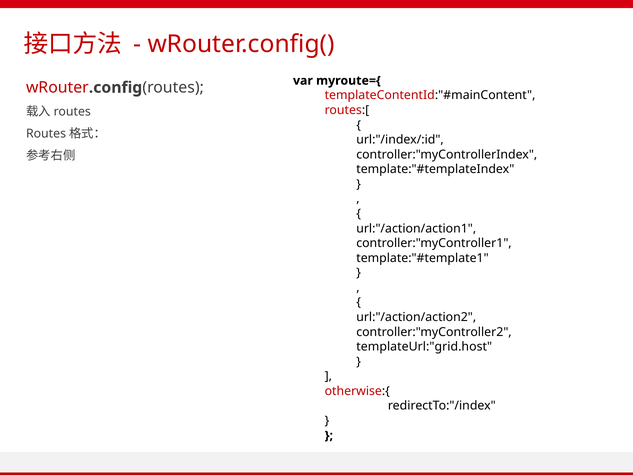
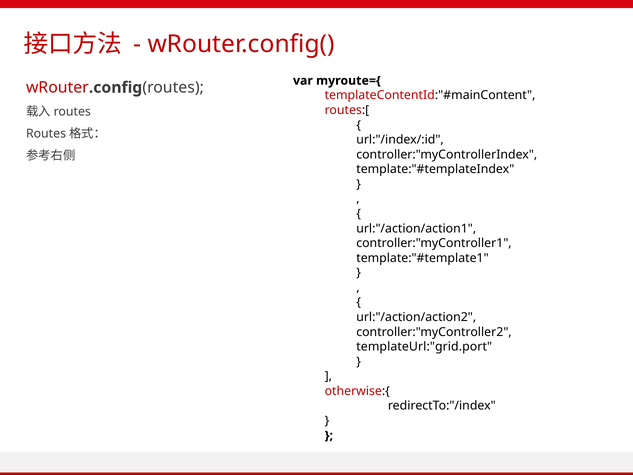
templateUrl:"grid.host: templateUrl:"grid.host -> templateUrl:"grid.port (424, 347)
